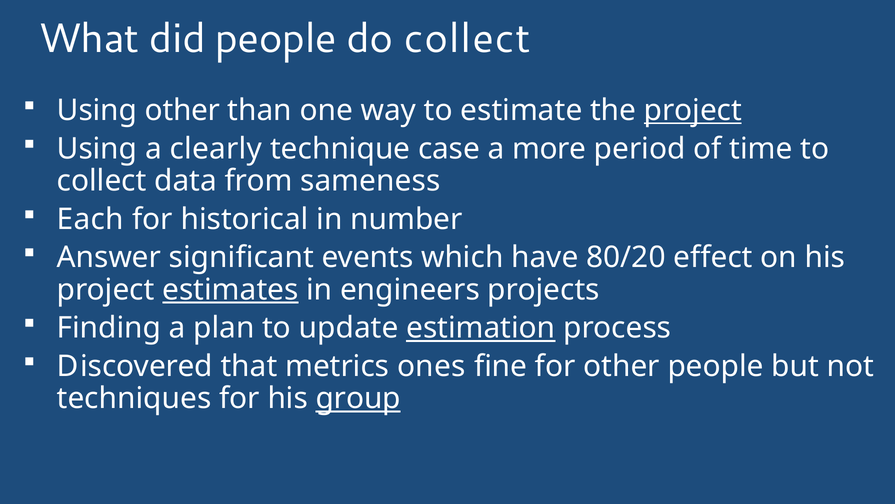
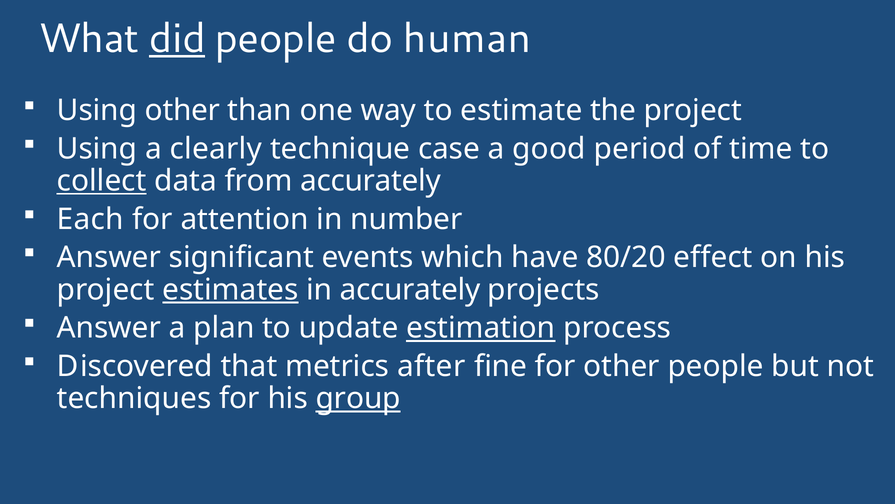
did underline: none -> present (177, 39)
do collect: collect -> human (467, 39)
project underline: present -> none (693, 110)
more: more -> good (549, 149)
collect underline: none -> present (102, 181)
from sameness: sameness -> accurately (370, 181)
historical: historical -> attention (245, 219)
in engineers: engineers -> accurately (410, 290)
Finding: Finding -> Answer (109, 328)
ones: ones -> after (431, 366)
